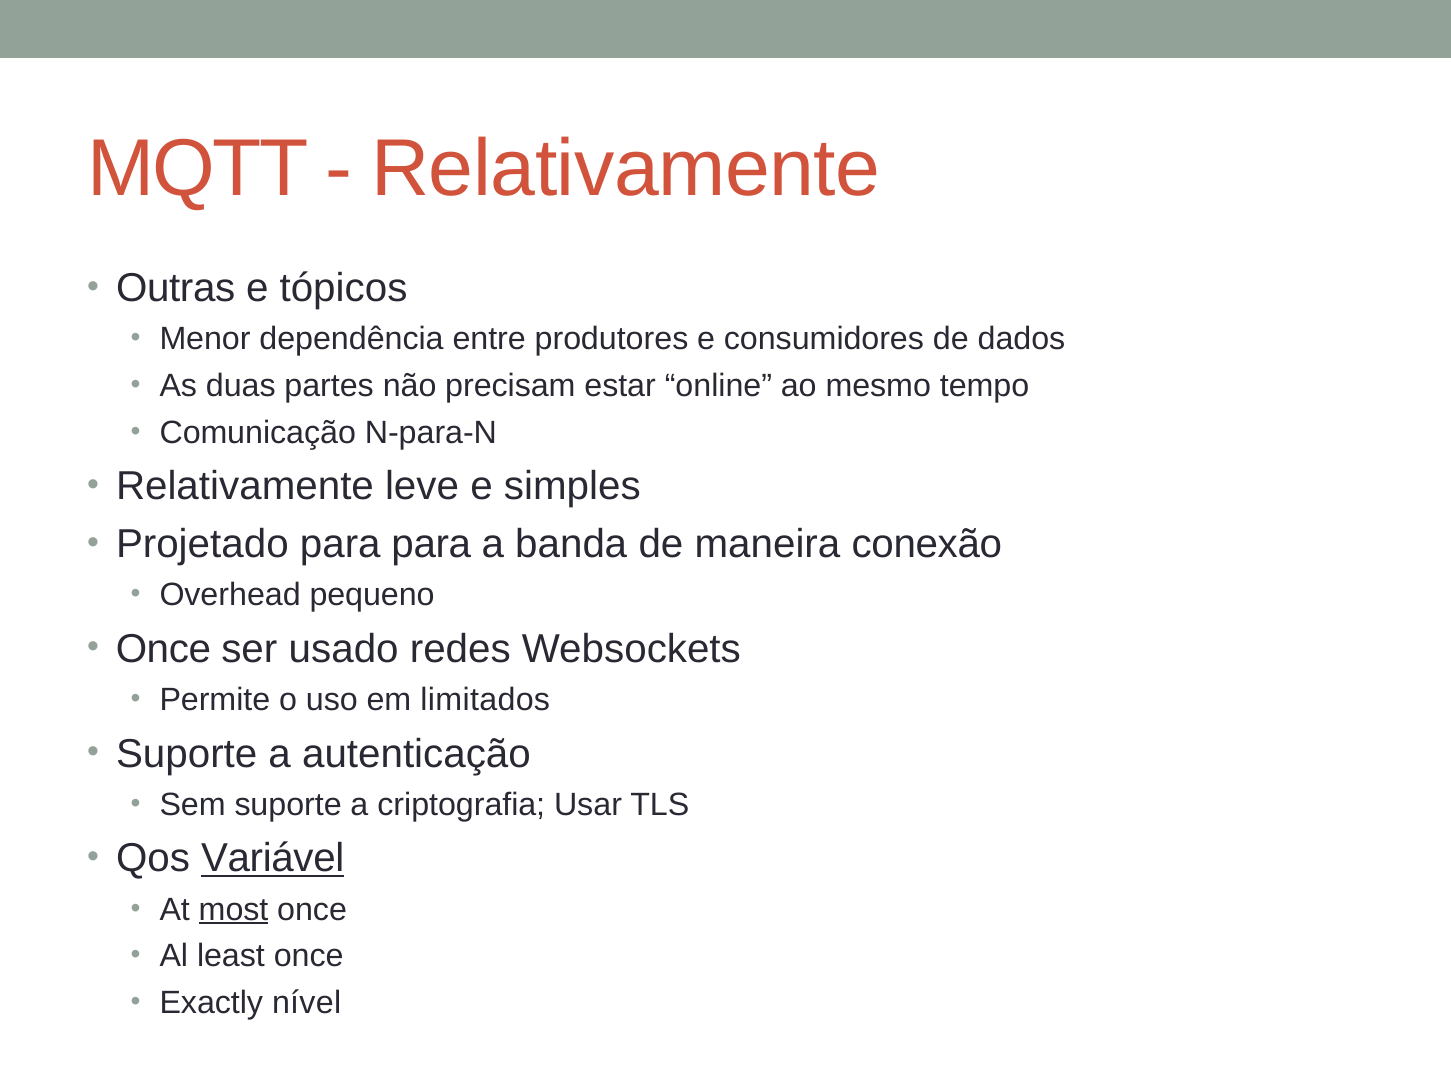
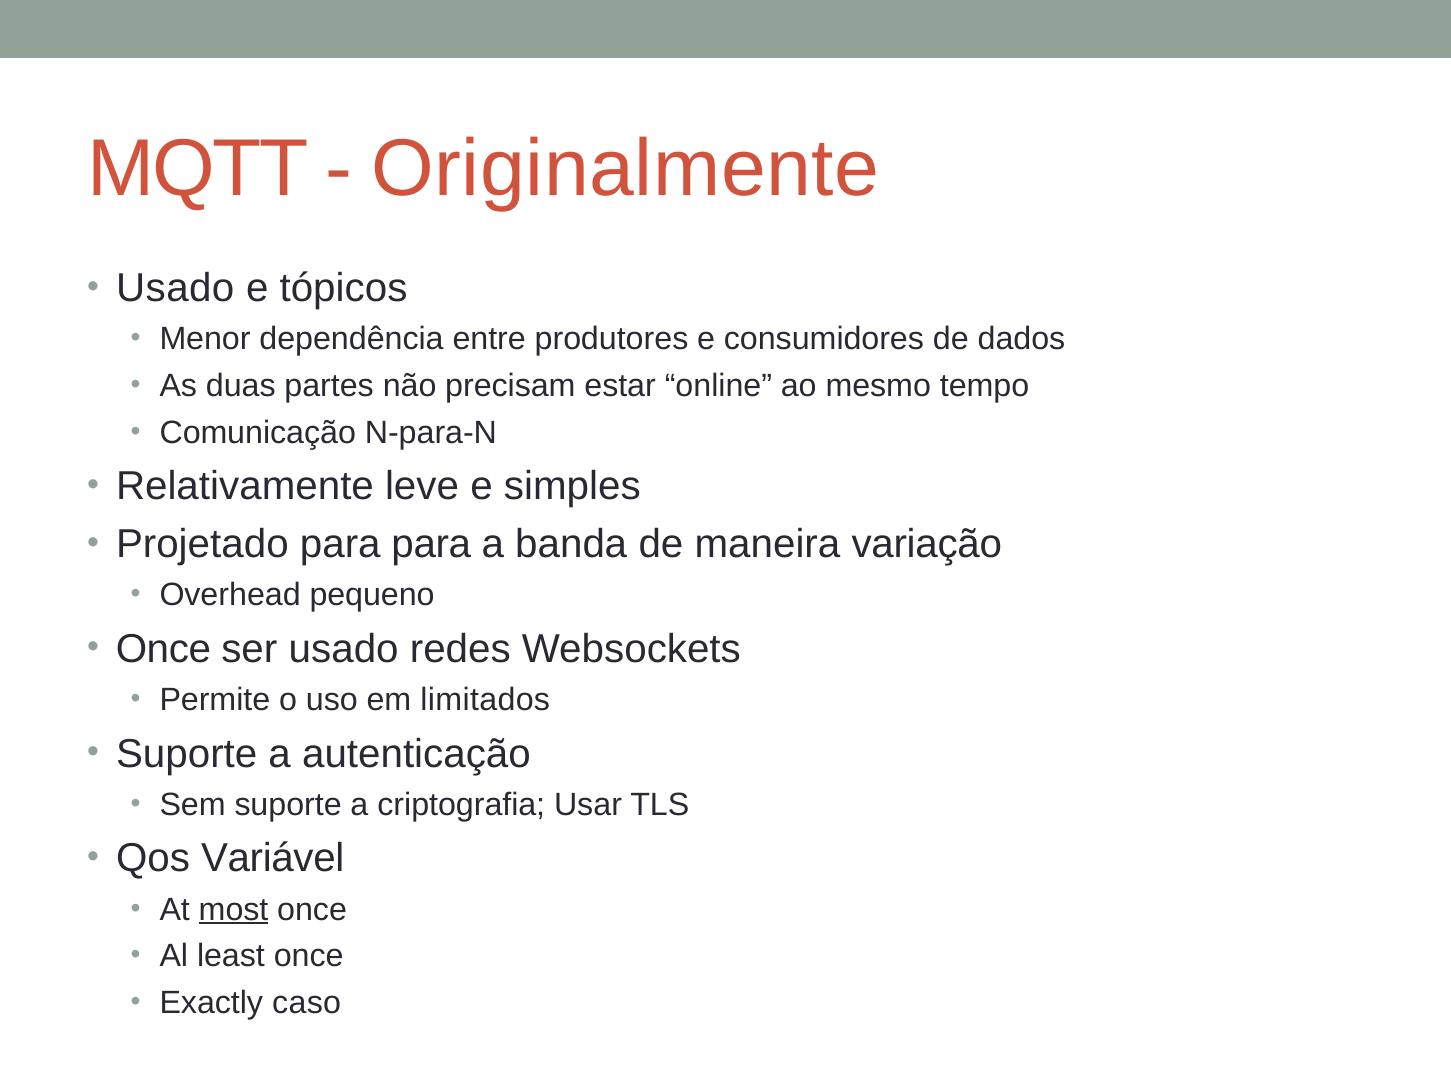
Relativamente: Relativamente -> Originalmente (625, 169)
Outras: Outras -> Usado (175, 288)
conexão: conexão -> variação (927, 544)
Variável underline: present -> none (273, 859)
nível: nível -> caso (307, 1003)
